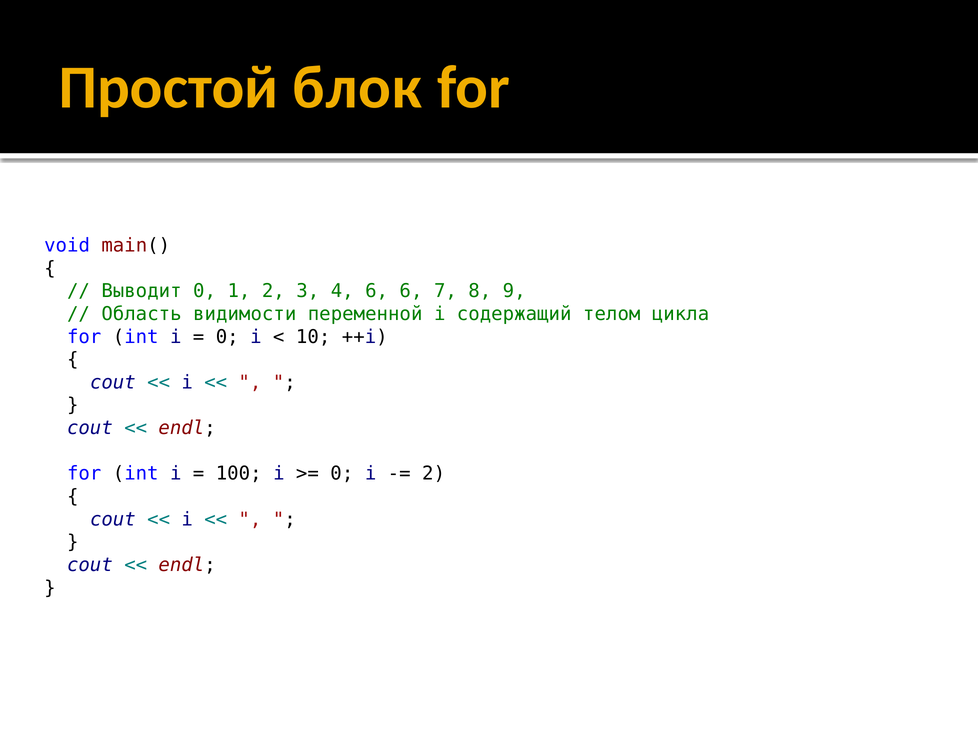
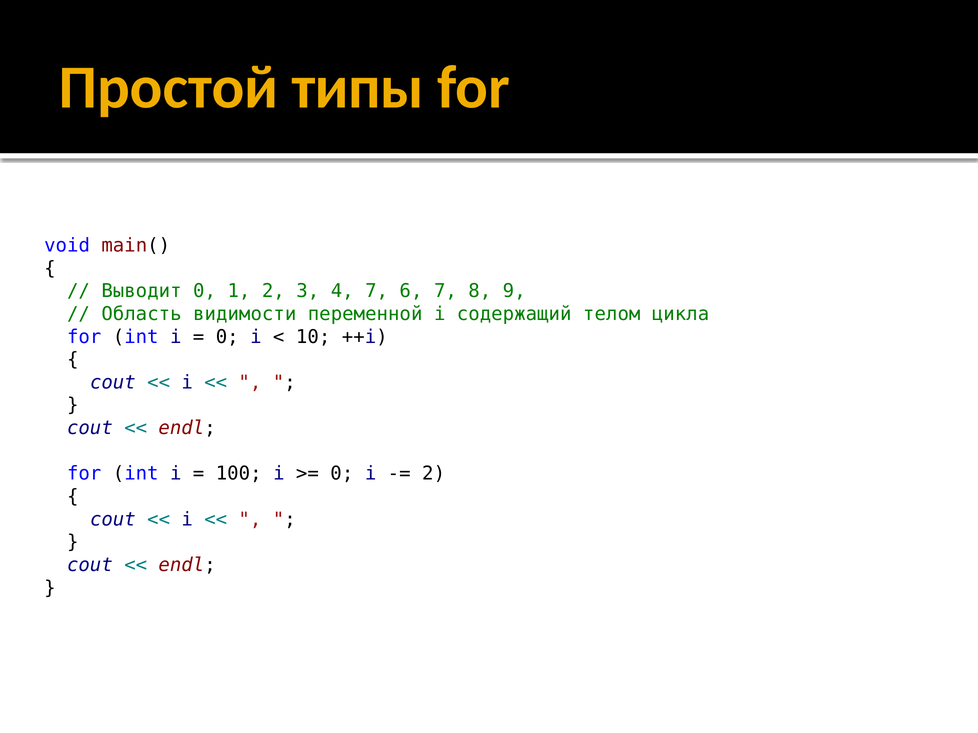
блок: блок -> типы (358, 87)
4 6: 6 -> 7 (377, 291)
